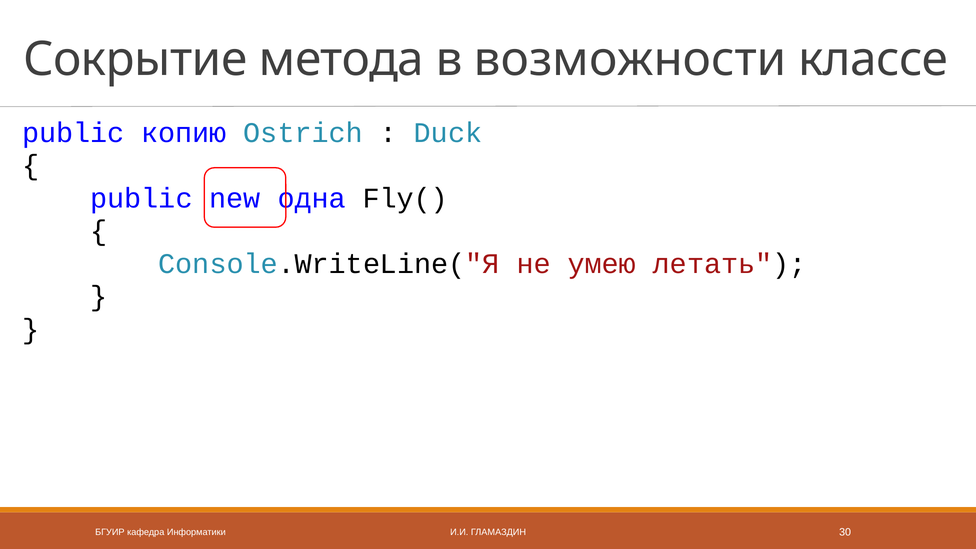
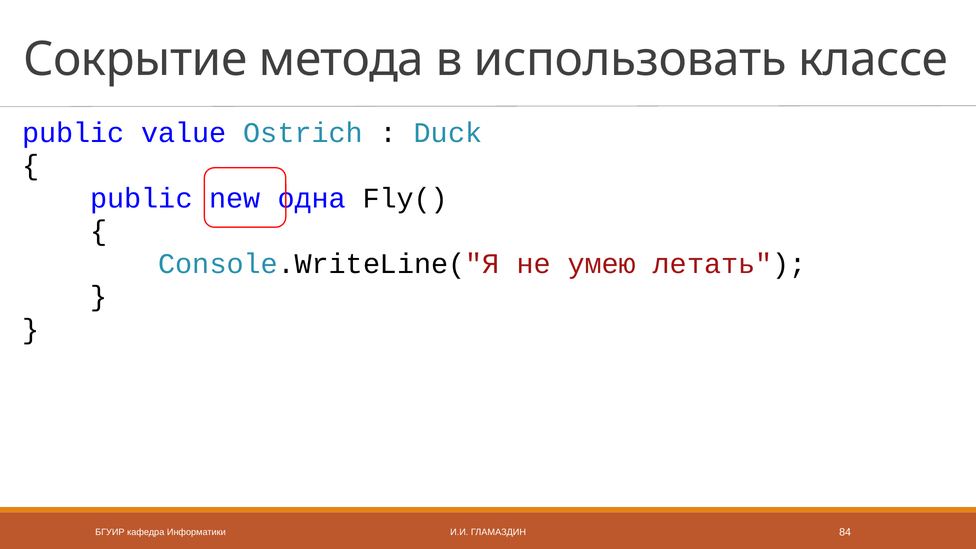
возможности: возможности -> использовать (630, 59)
копию: копию -> value (184, 133)
30: 30 -> 84 (845, 532)
